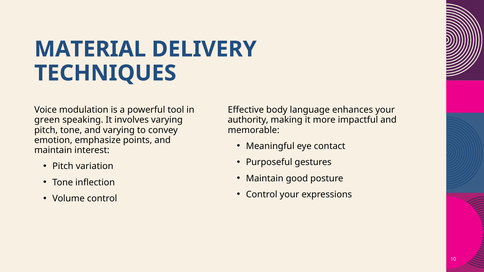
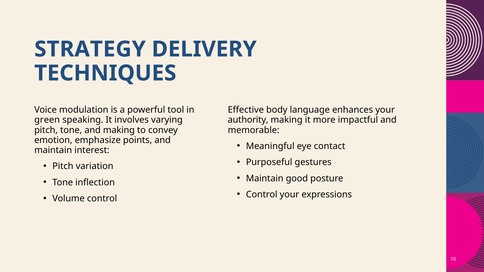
MATERIAL: MATERIAL -> STRATEGY (90, 49)
and varying: varying -> making (119, 130)
